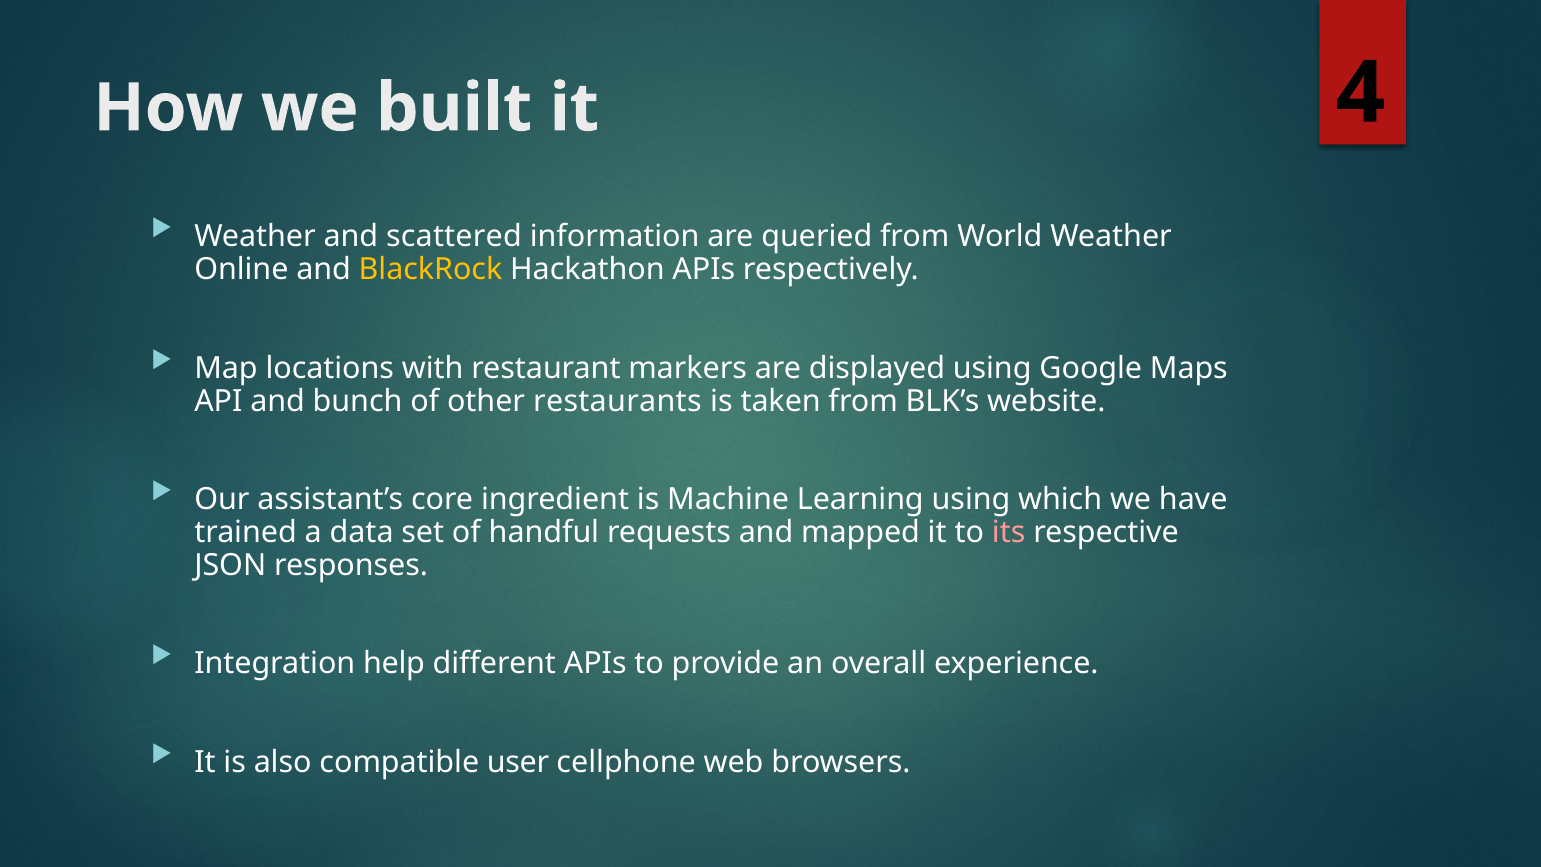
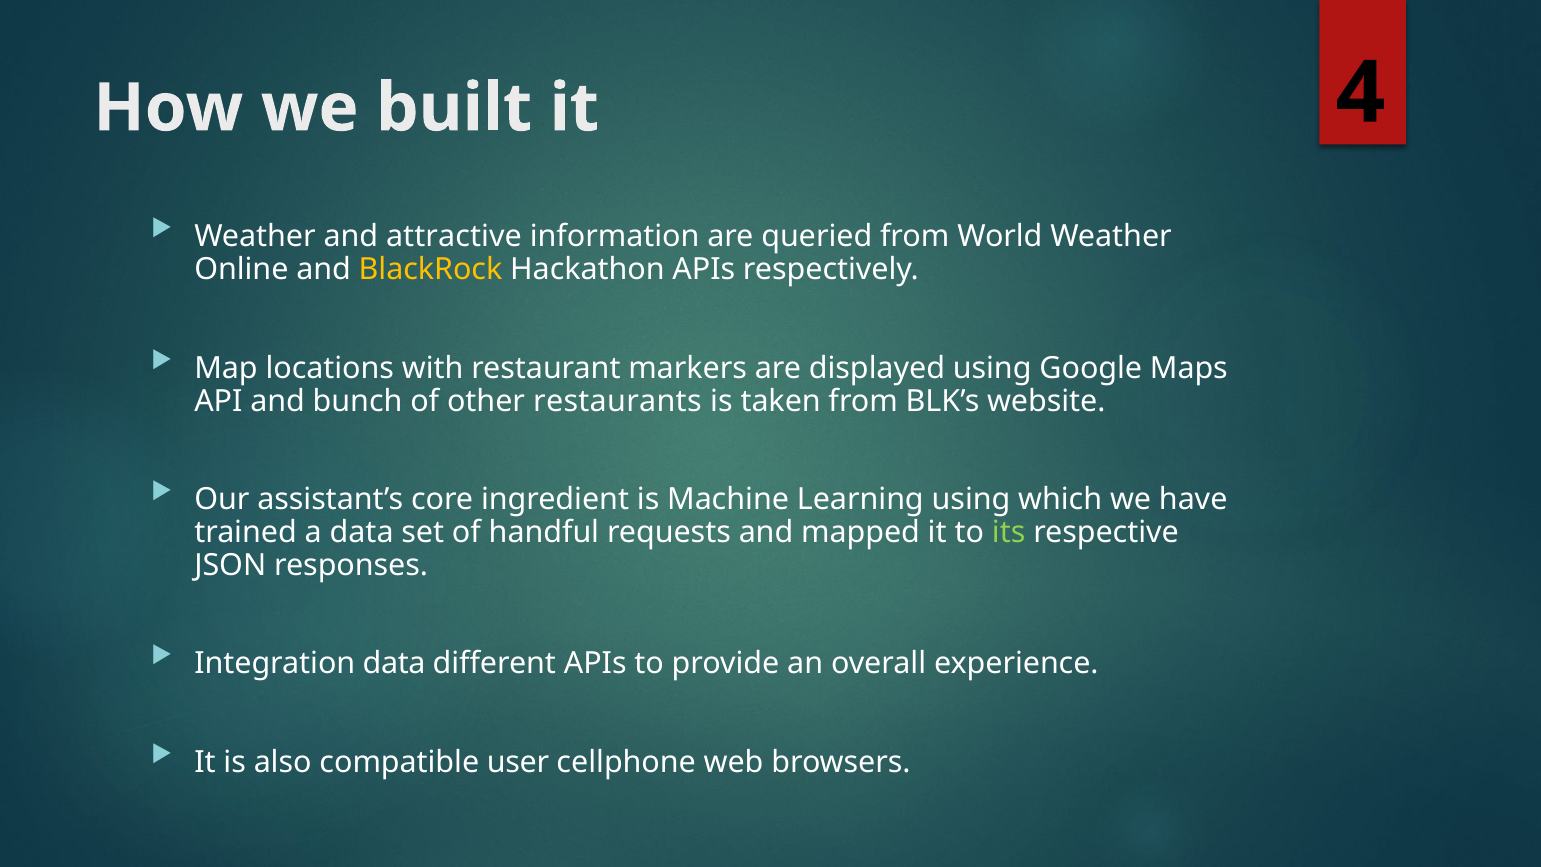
scattered: scattered -> attractive (454, 237)
its colour: pink -> light green (1009, 532)
Integration help: help -> data (394, 664)
